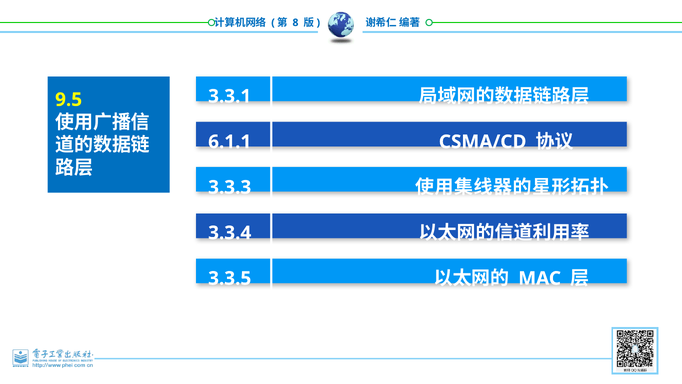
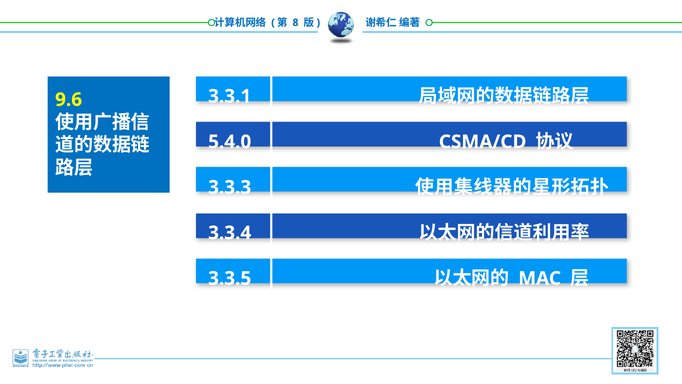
9.5: 9.5 -> 9.6 (69, 100)
6.1.1: 6.1.1 -> 5.4.0 (230, 142)
